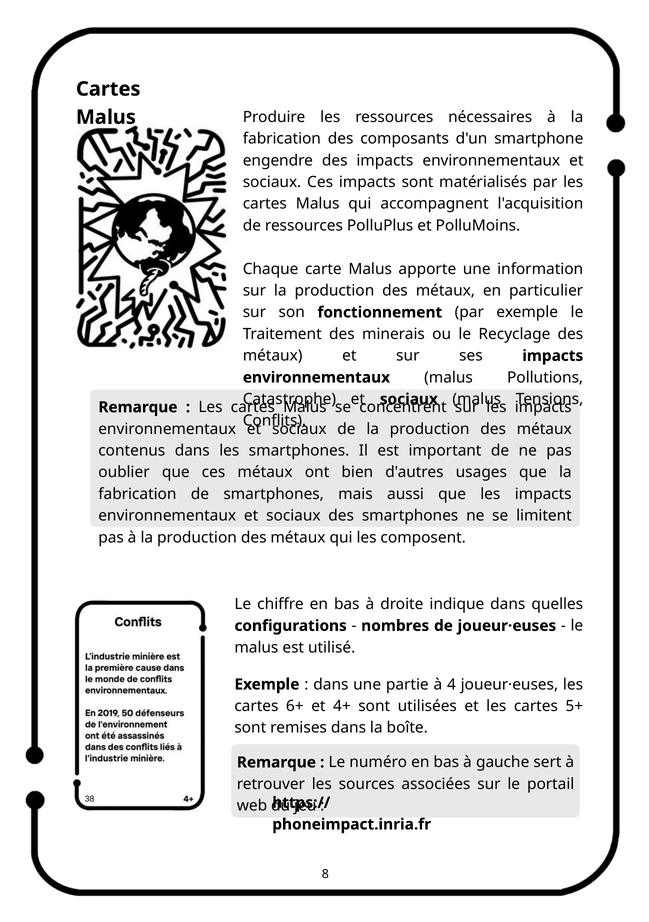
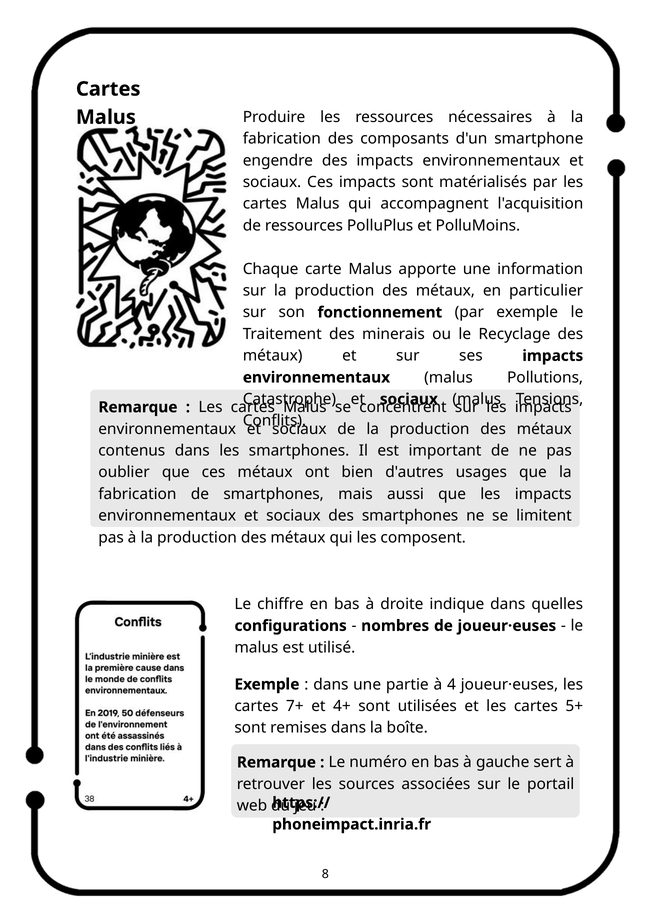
6+: 6+ -> 7+ (295, 706)
